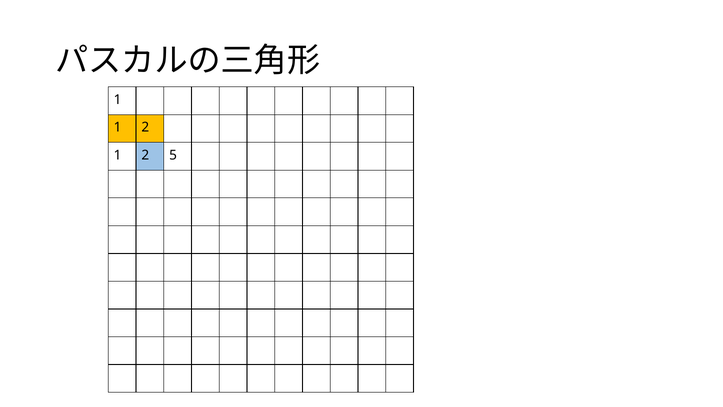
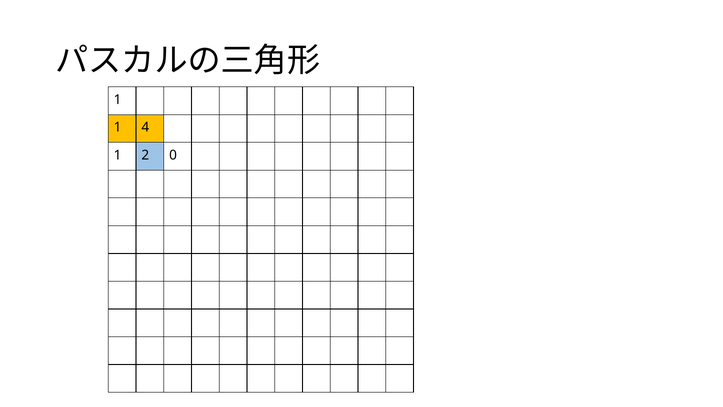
2: 2 -> 4 (145, 127)
5: 5 -> 0 (173, 155)
